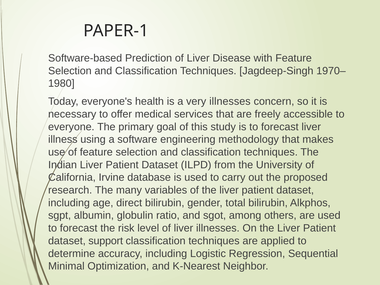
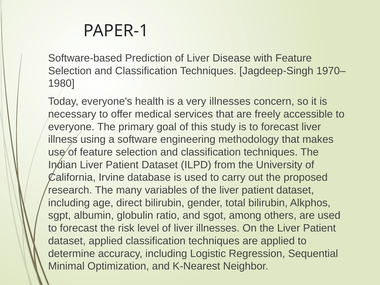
dataset support: support -> applied (106, 241)
